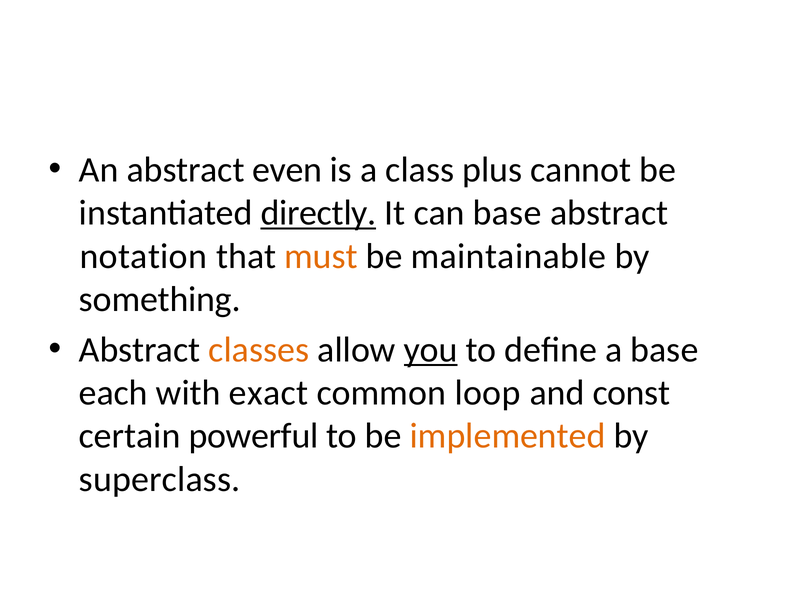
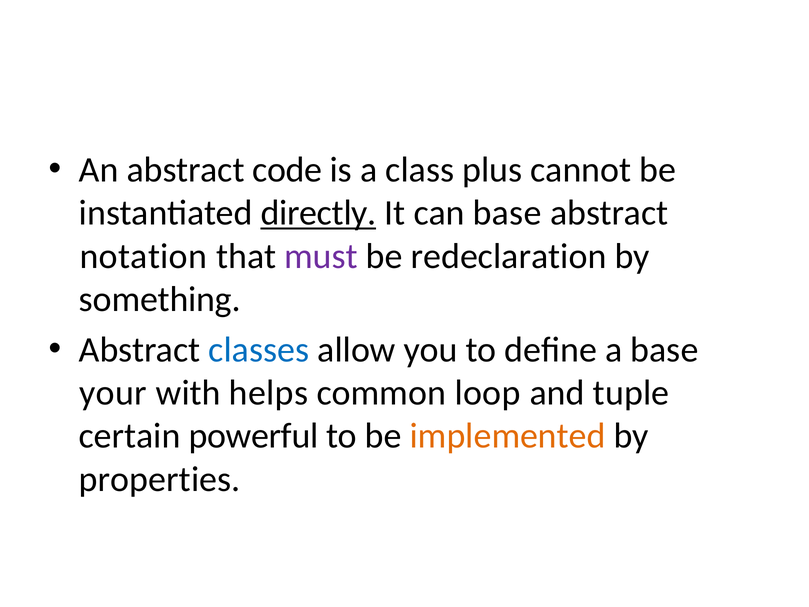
even: even -> code (287, 170)
must colour: orange -> purple (321, 256)
maintainable: maintainable -> redeclaration (509, 256)
classes colour: orange -> blue (259, 350)
you underline: present -> none (431, 350)
each: each -> your (113, 393)
exact: exact -> helps (269, 393)
const: const -> tuple (631, 393)
superclass: superclass -> properties (160, 479)
